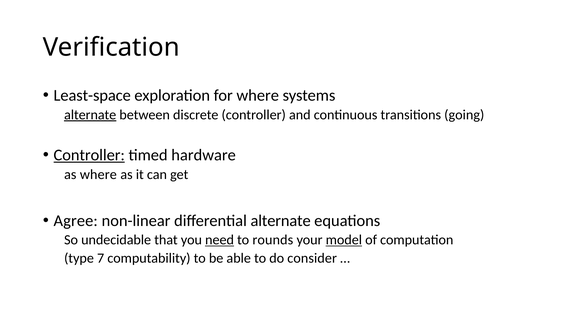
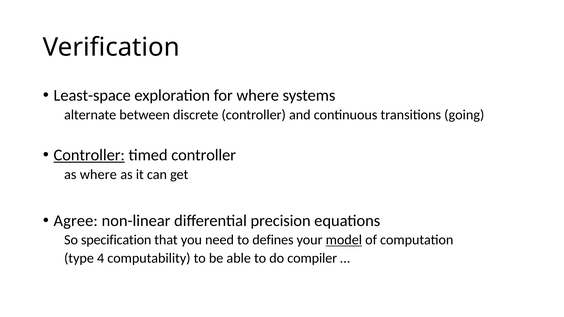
alternate underline: present -> none (90, 115)
timed hardware: hardware -> controller (204, 155)
differential alternate: alternate -> precision (281, 221)
undecidable: undecidable -> specification (116, 240)
need underline: present -> none (220, 240)
rounds: rounds -> defines (273, 240)
7: 7 -> 4 (101, 258)
consider: consider -> compiler (312, 258)
